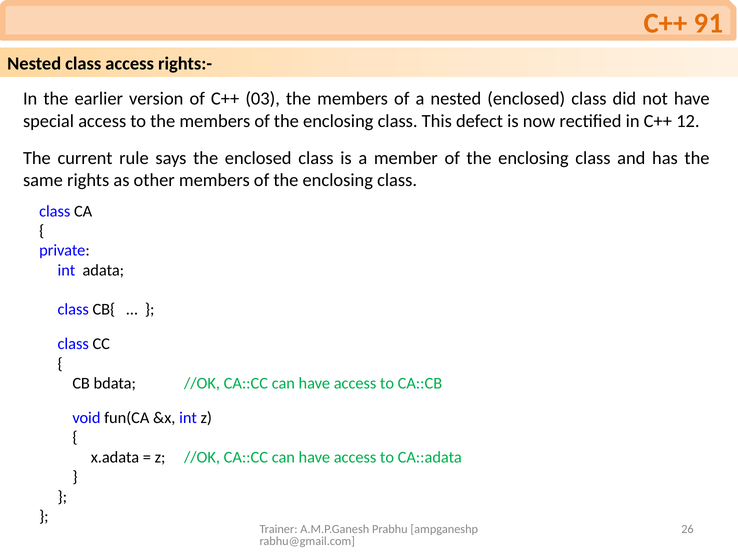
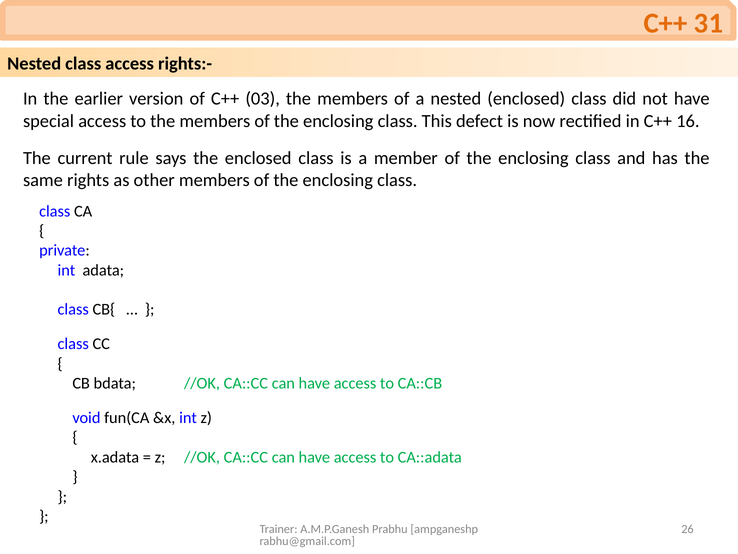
91: 91 -> 31 (709, 23)
12: 12 -> 16 (688, 121)
